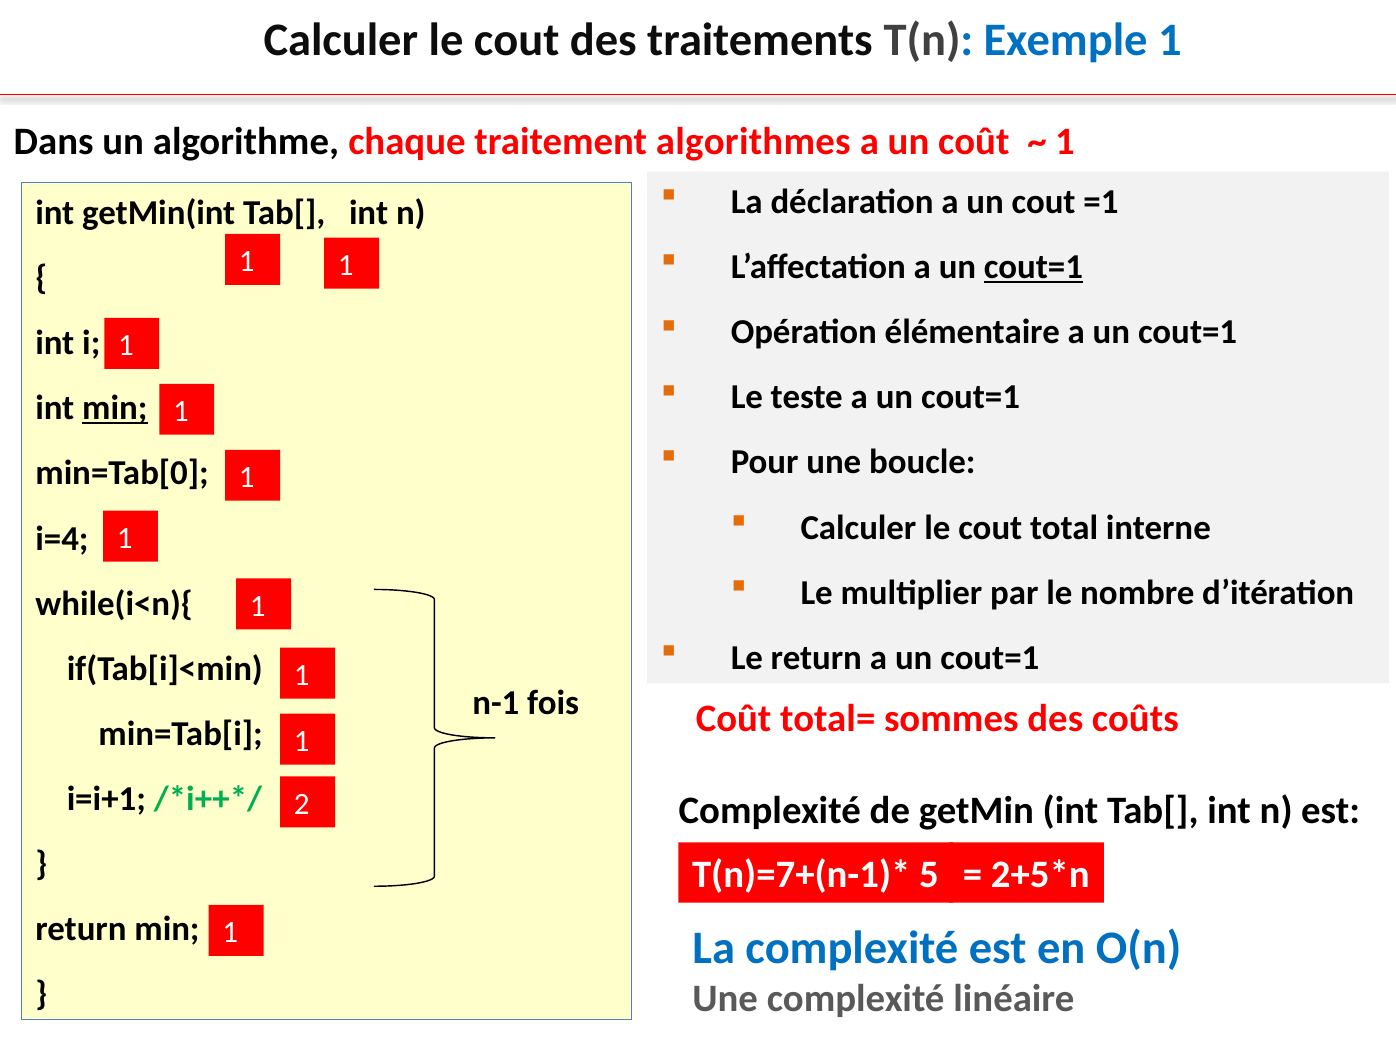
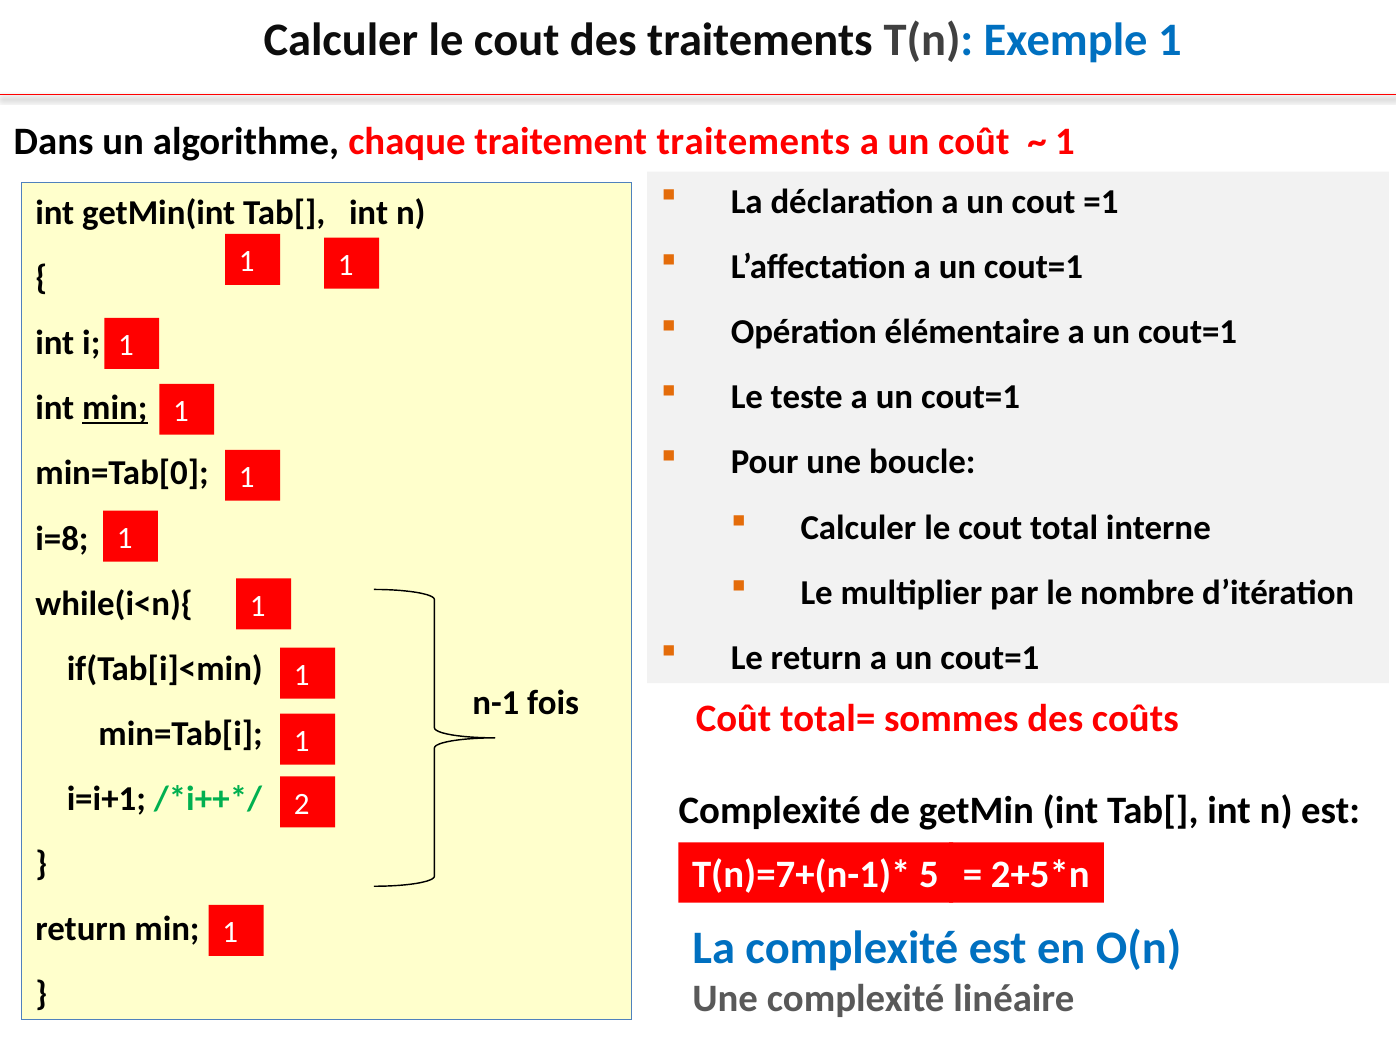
traitement algorithmes: algorithmes -> traitements (753, 141)
cout=1 underline: present -> none (1033, 267)
i=4: i=4 -> i=8 (62, 539)
